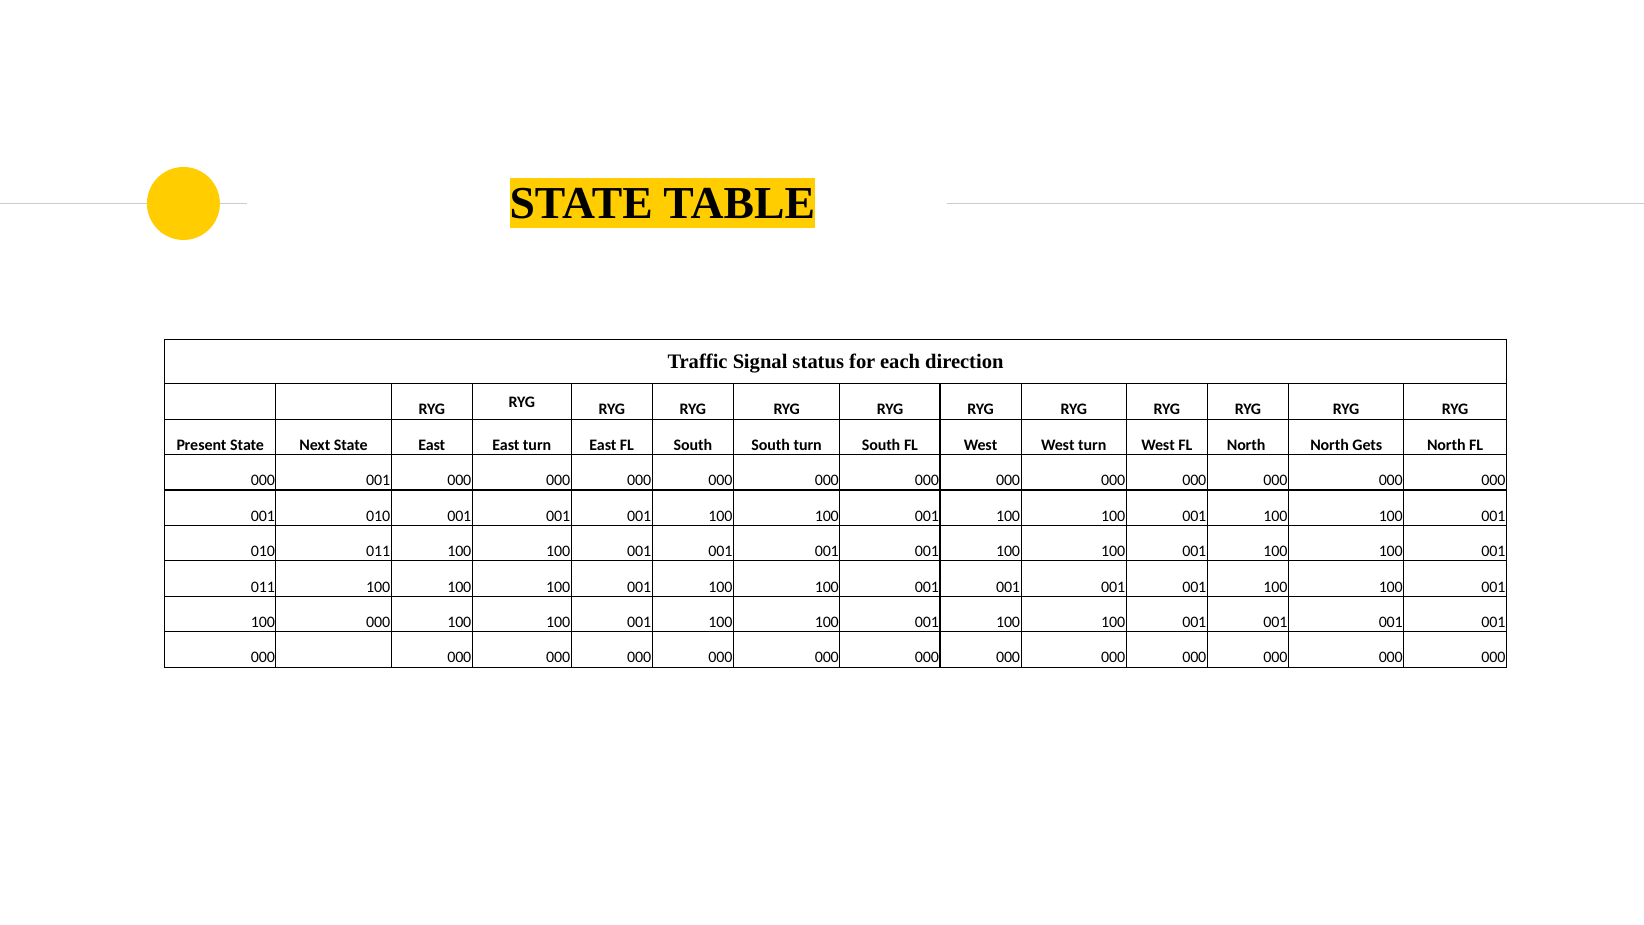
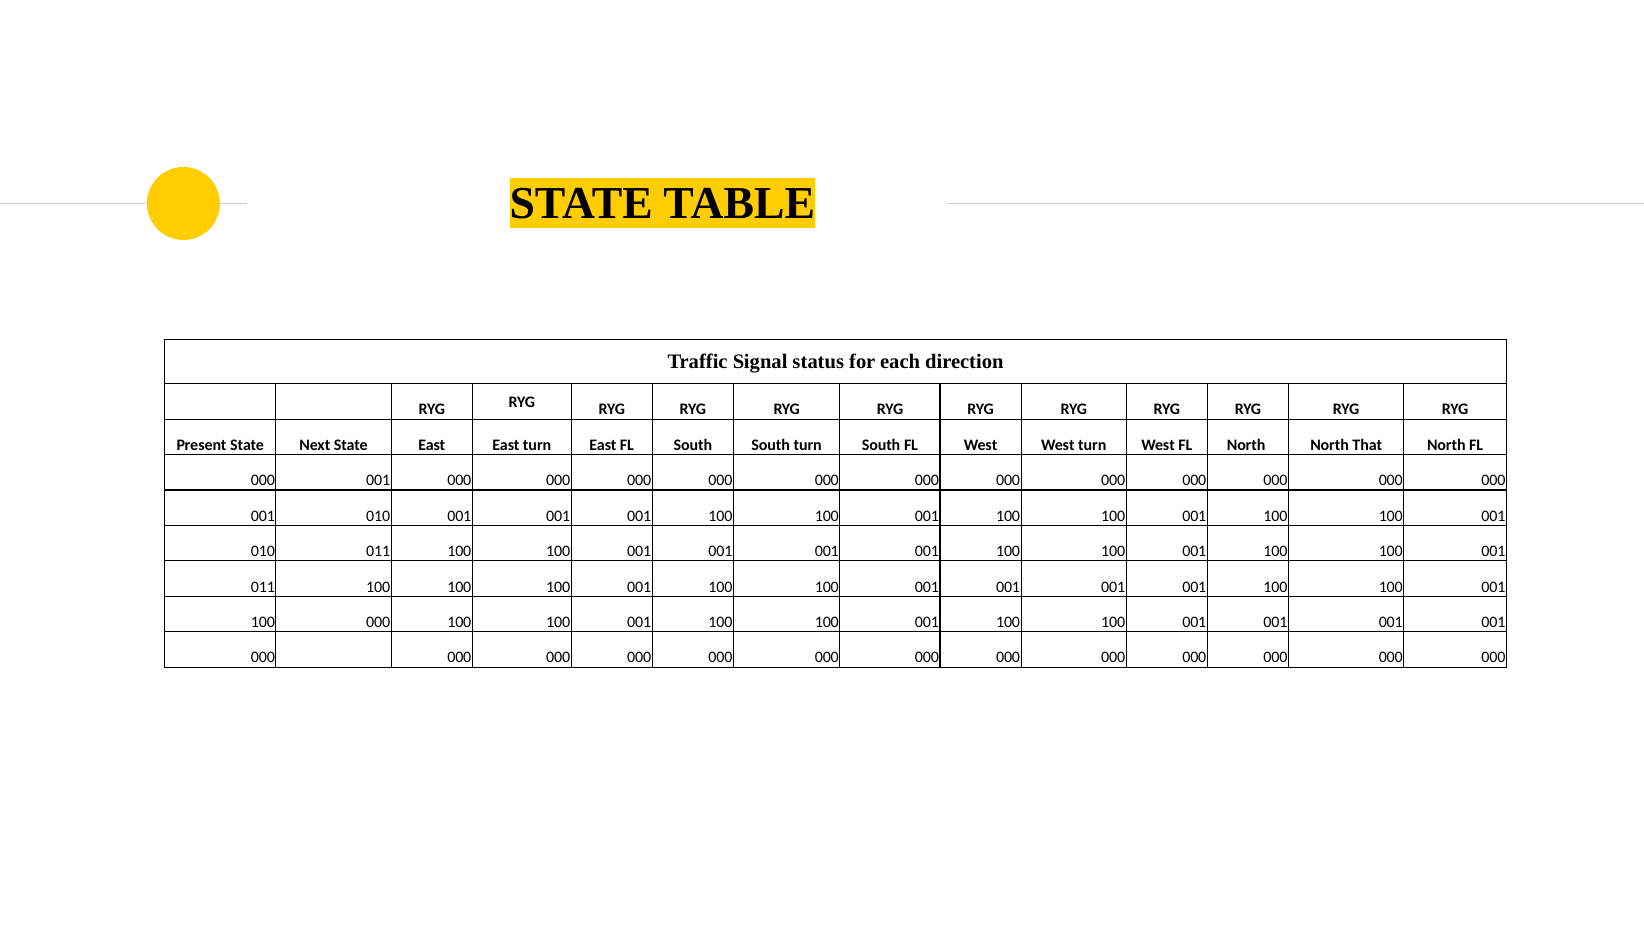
Gets: Gets -> That (1367, 445)
